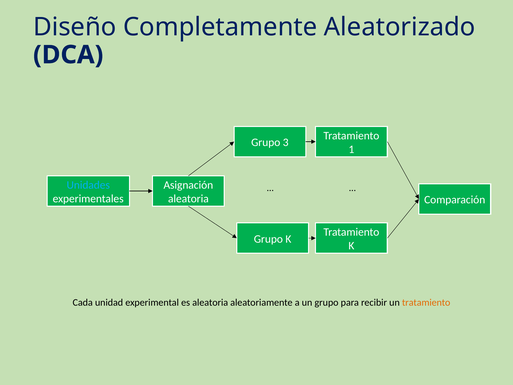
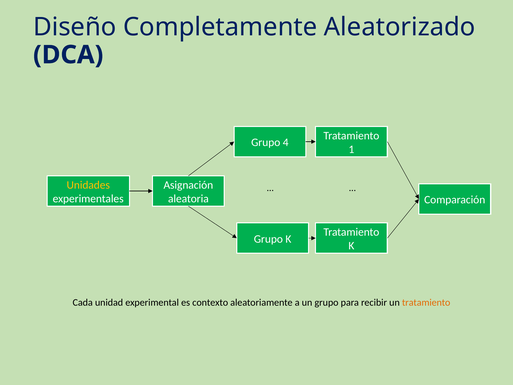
3: 3 -> 4 (286, 142)
Unidades colour: light blue -> yellow (88, 185)
es aleatoria: aleatoria -> contexto (210, 302)
